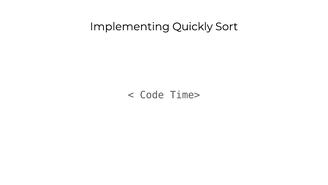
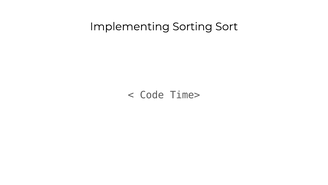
Quickly: Quickly -> Sorting (193, 27)
